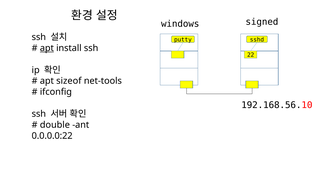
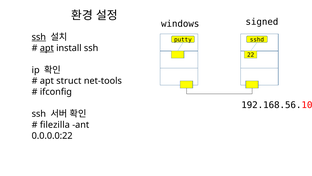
ssh underline: none -> present (39, 37)
sizeof: sizeof -> struct (69, 81)
double: double -> filezilla (55, 124)
